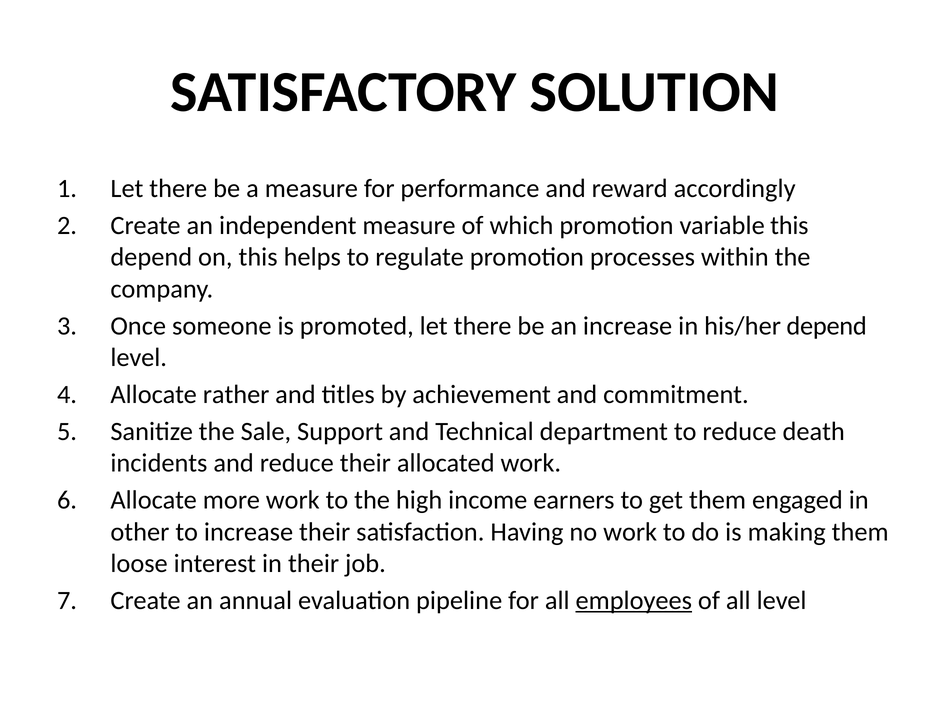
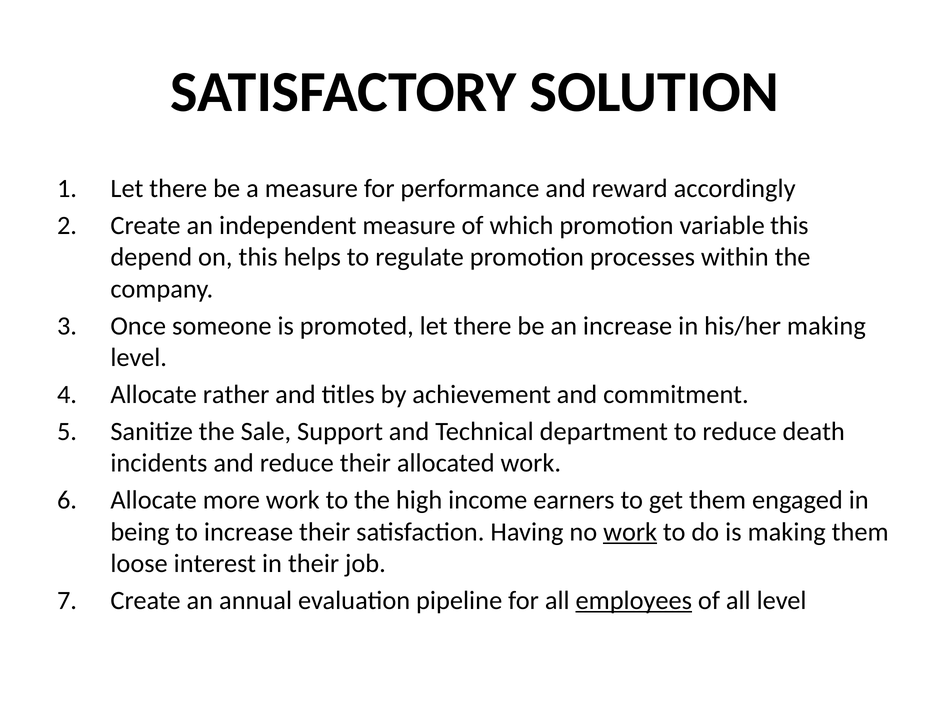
his/her depend: depend -> making (826, 326)
other: other -> being (140, 532)
work underline: none -> present (630, 532)
